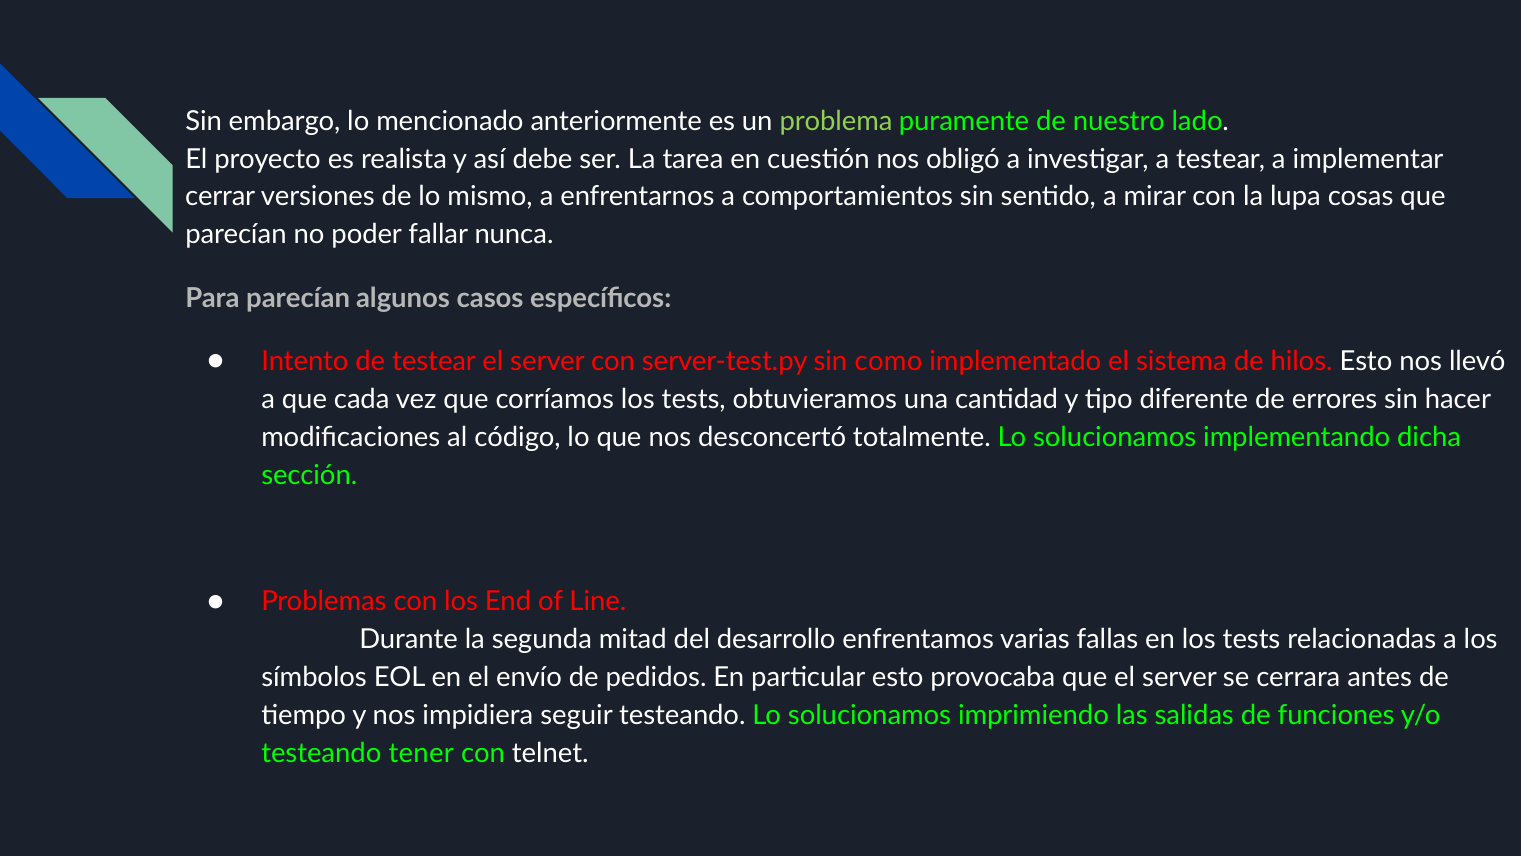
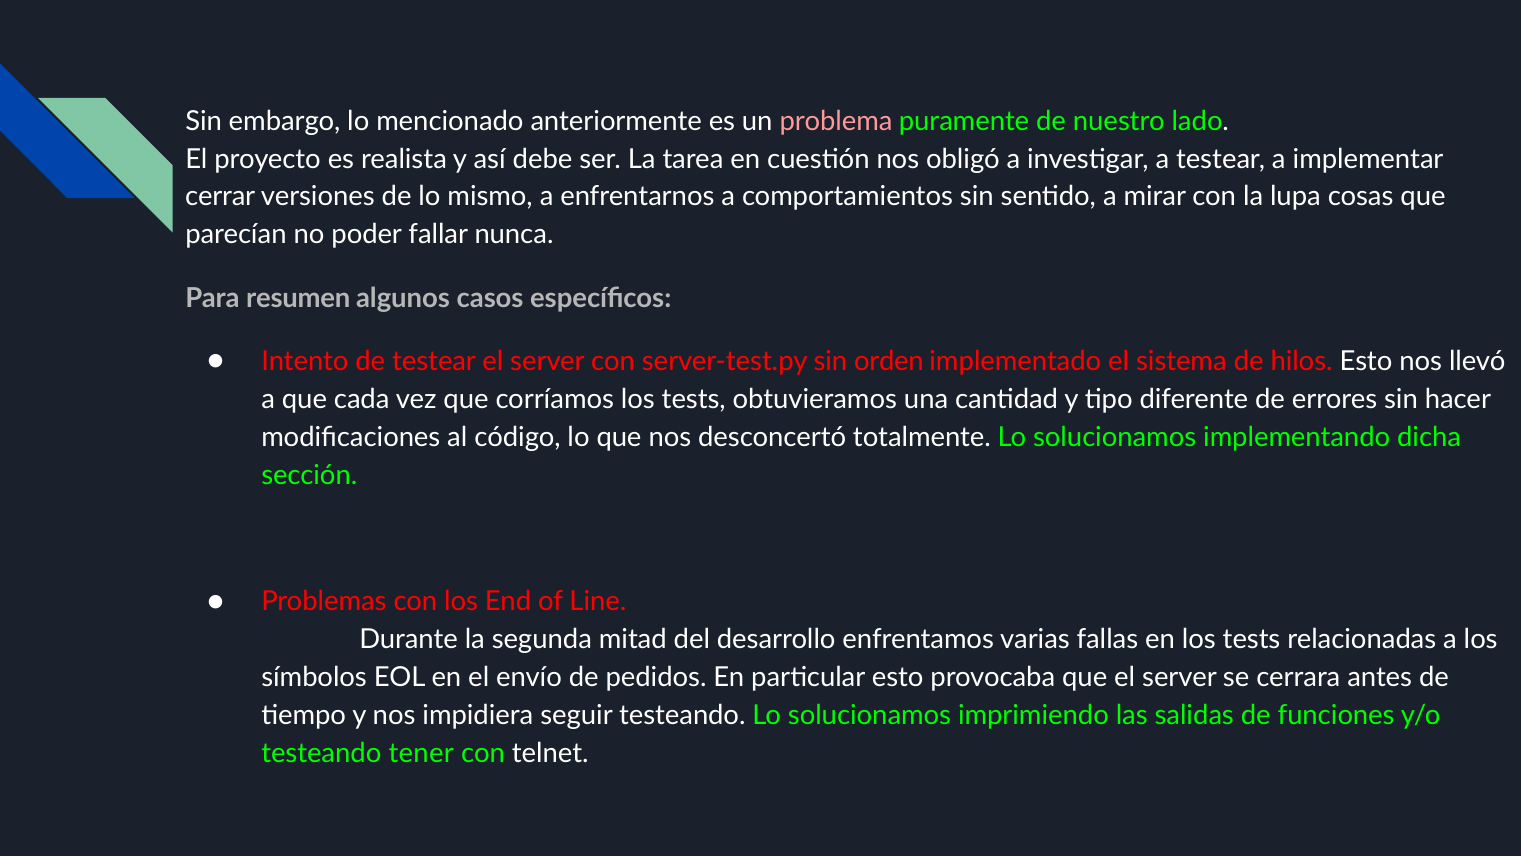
problema colour: light green -> pink (836, 121)
Para parecían: parecían -> resumen (298, 298)
como: como -> orden (889, 361)
